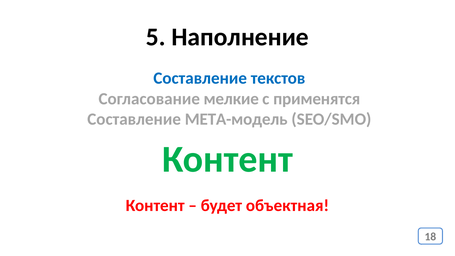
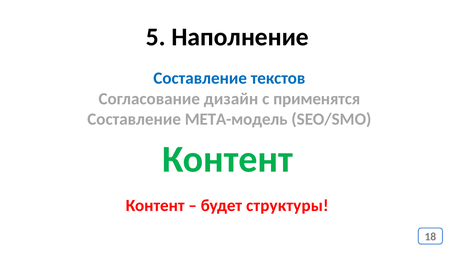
мелкие: мелкие -> дизайн (231, 99)
объектная: объектная -> структуры (287, 206)
